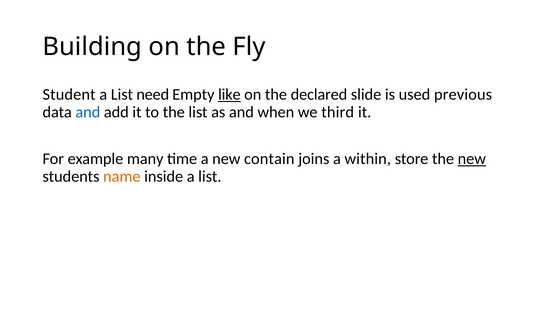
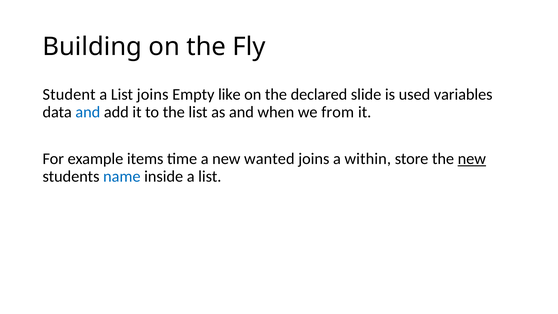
List need: need -> joins (153, 94)
like underline: present -> none (229, 94)
previous: previous -> variables (463, 94)
third: third -> from (338, 112)
many: many -> items (145, 159)
contain: contain -> wanted (269, 159)
name colour: orange -> blue (122, 176)
